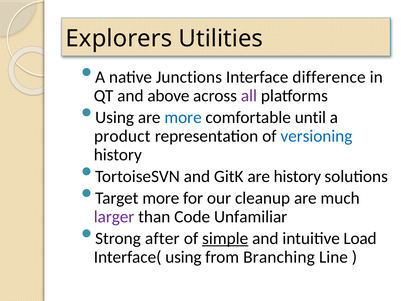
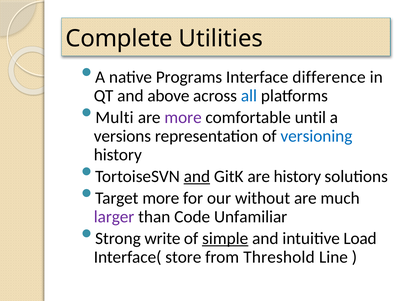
Explorers: Explorers -> Complete (119, 38)
Junctions: Junctions -> Programs (189, 77)
all colour: purple -> blue (249, 96)
Using: Using -> Multi (114, 117)
more colour: blue -> purple (183, 117)
product: product -> versions (122, 136)
and underline: none -> present (197, 176)
cleanup: cleanup -> without (263, 198)
after: after -> write (162, 238)
Interface( using: using -> store (183, 257)
Branching: Branching -> Threshold (279, 257)
